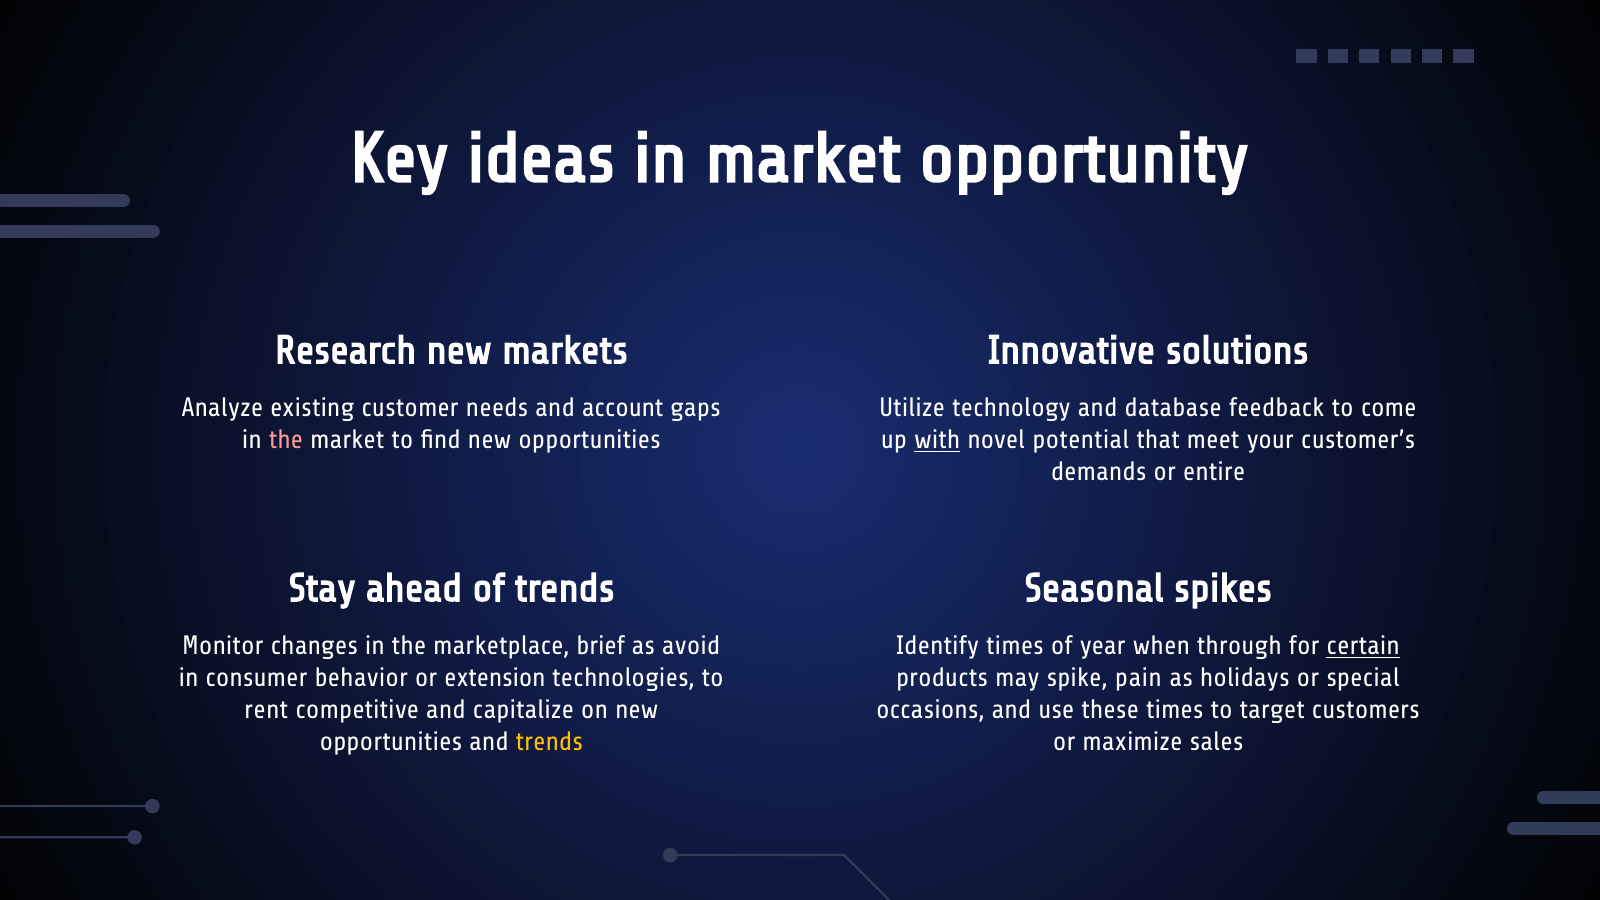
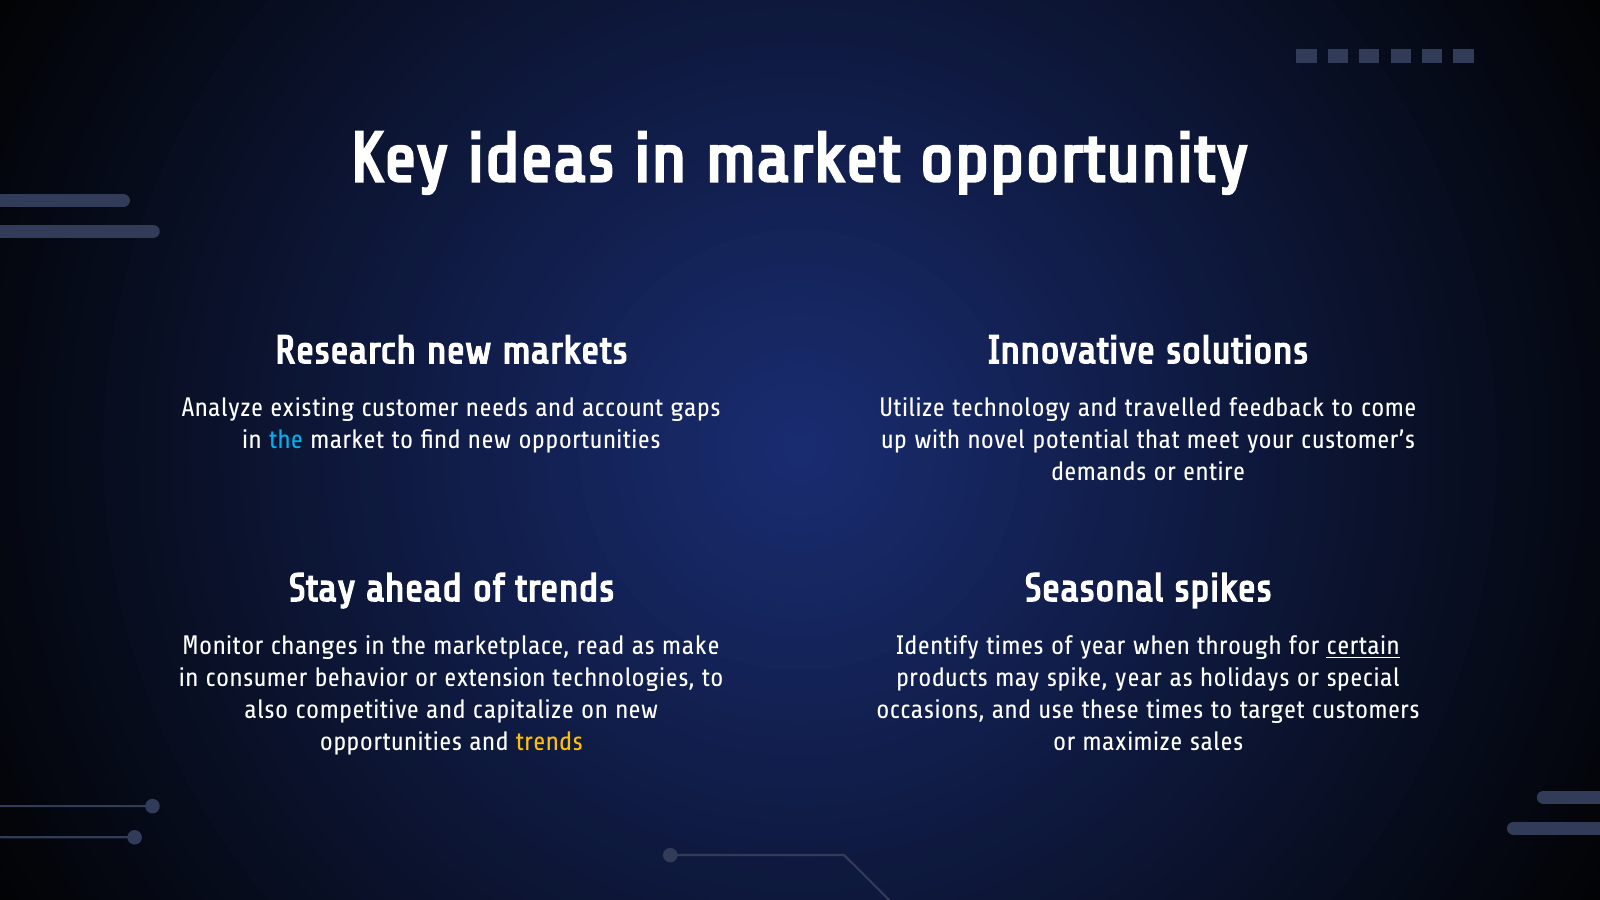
database: database -> travelled (1173, 408)
the colour: pink -> light blue (286, 440)
with underline: present -> none (937, 440)
brief: brief -> read (601, 646)
avoid: avoid -> make (691, 646)
spike pain: pain -> year (1138, 678)
rent: rent -> also (266, 710)
